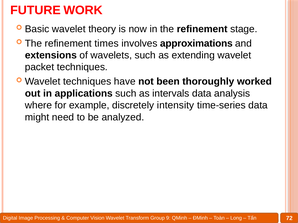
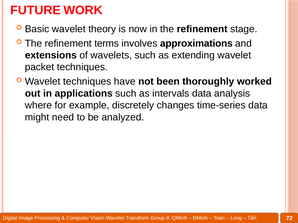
times: times -> terms (107, 43)
intensity: intensity -> changes (176, 106)
